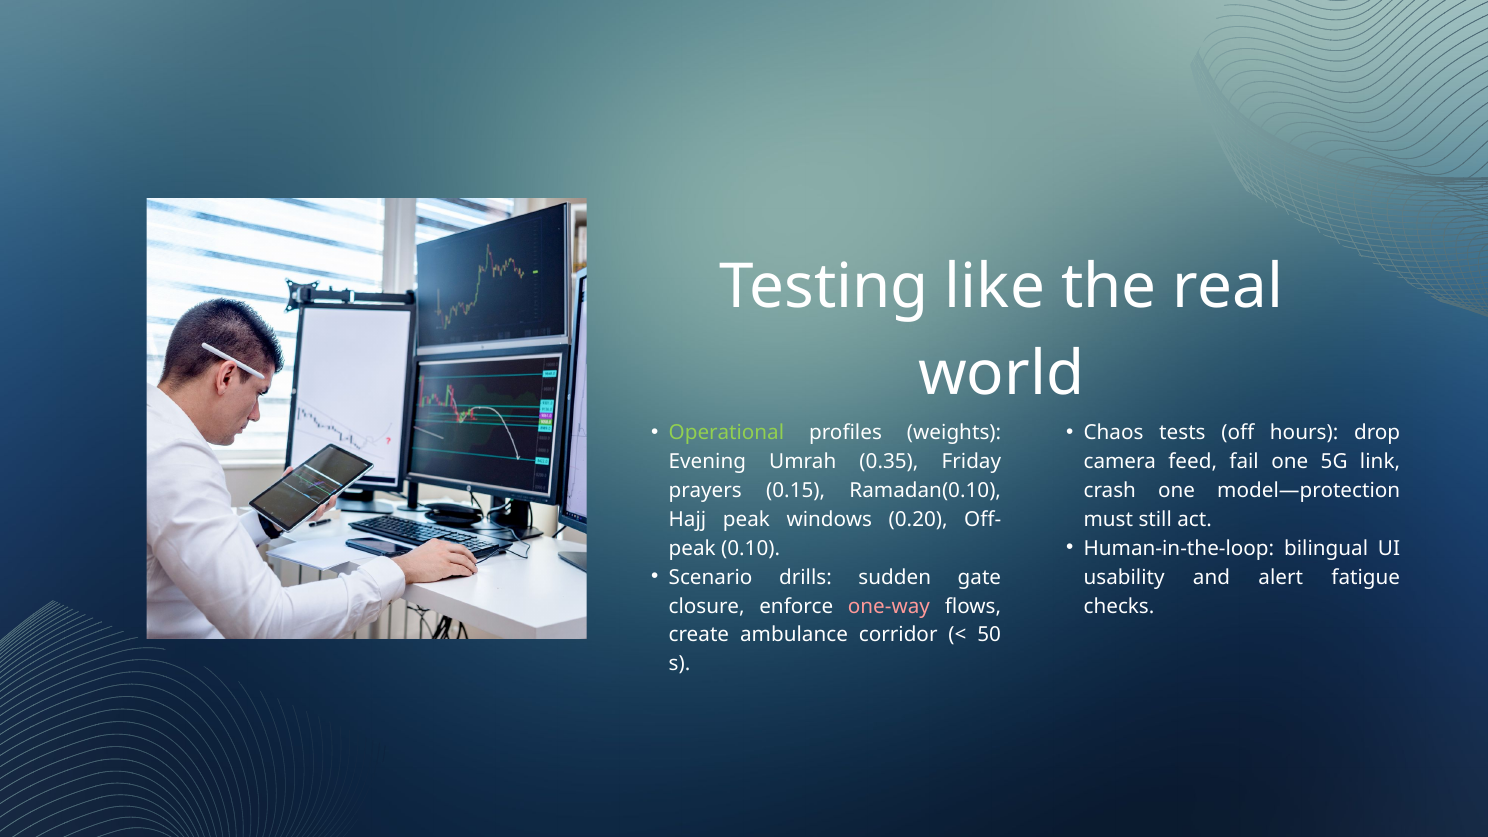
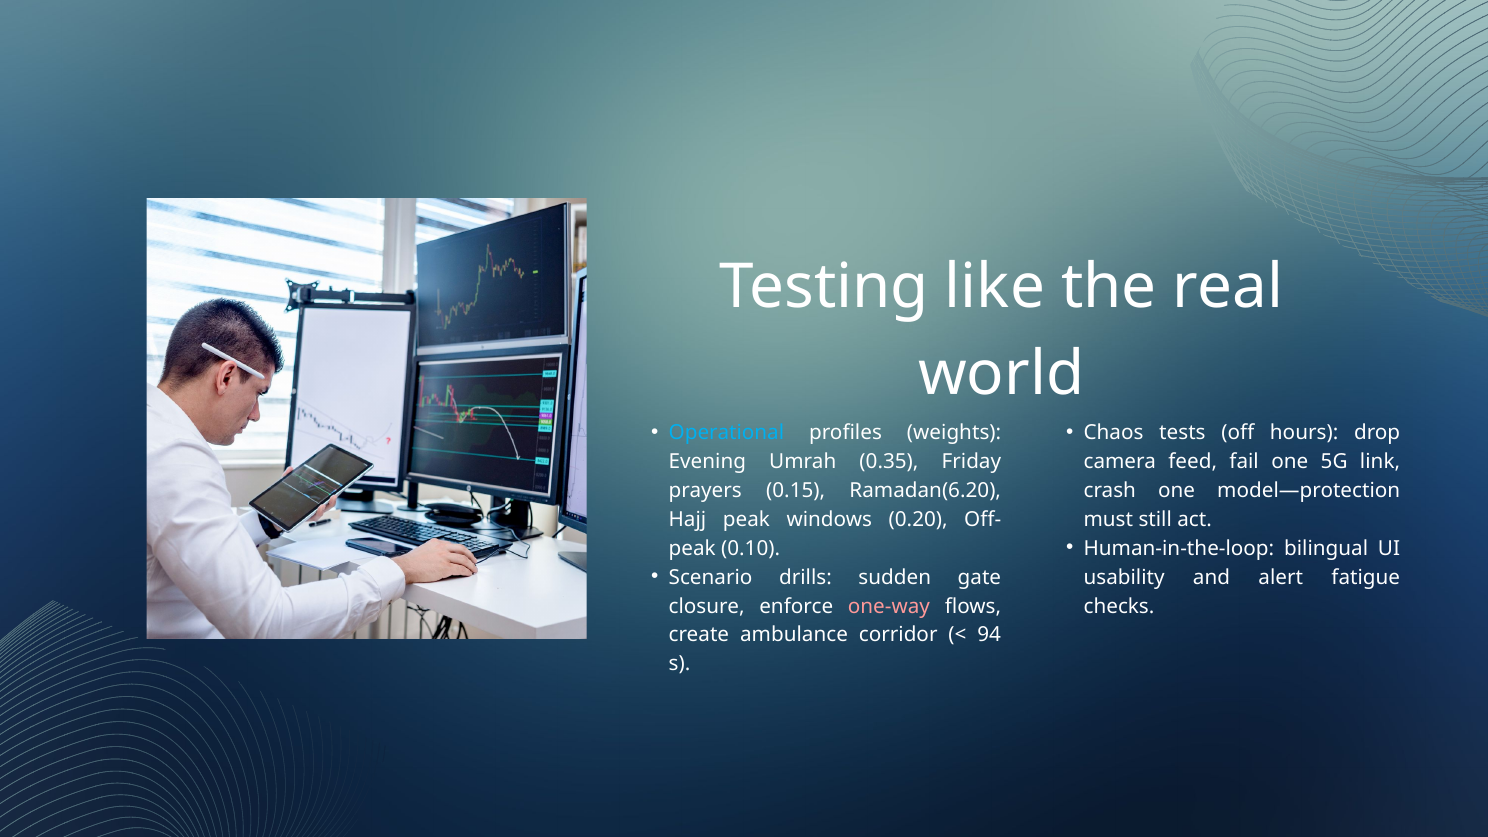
Operational colour: light green -> light blue (726, 433)
Ramadan(0.10: Ramadan(0.10 -> Ramadan(6.20 (925, 490)
50: 50 -> 94 (989, 635)
